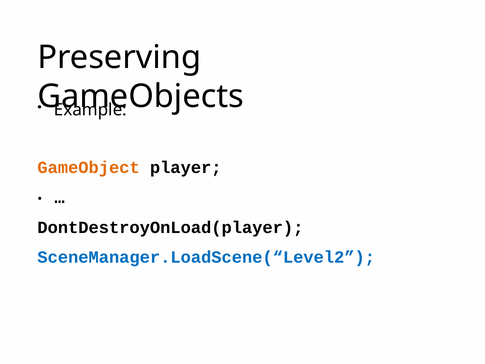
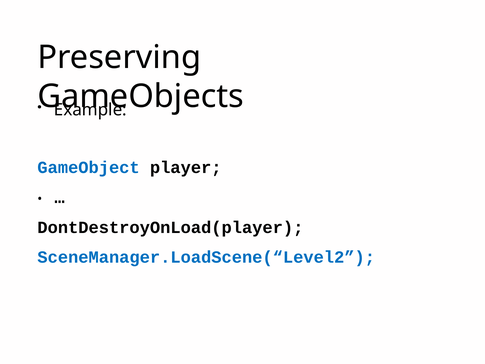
GameObject colour: orange -> blue (89, 167)
